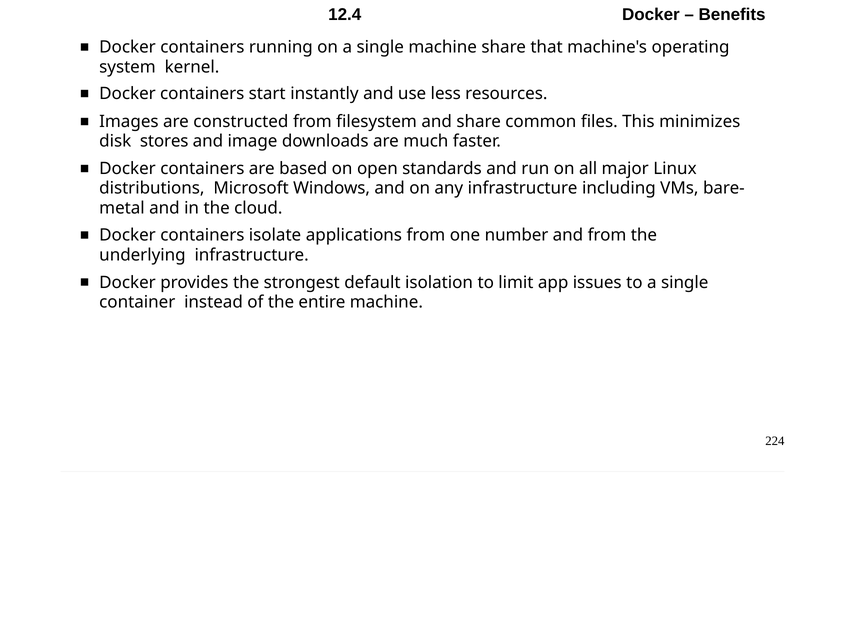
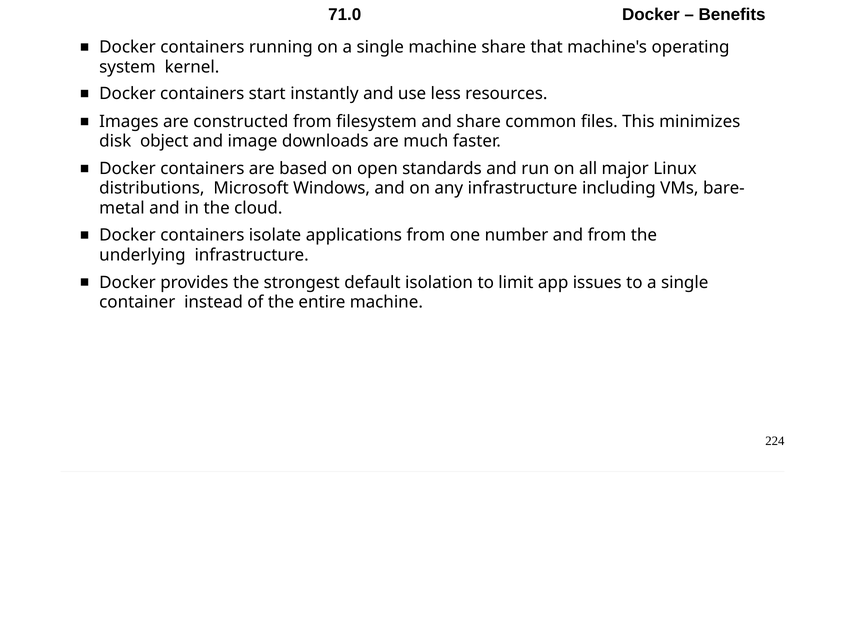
12.4: 12.4 -> 71.0 (345, 15)
stores: stores -> object (164, 141)
